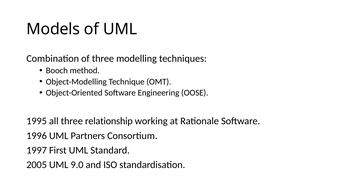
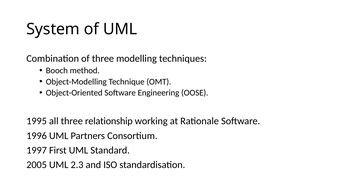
Models: Models -> System (53, 29)
9.0: 9.0 -> 2.3 (77, 164)
